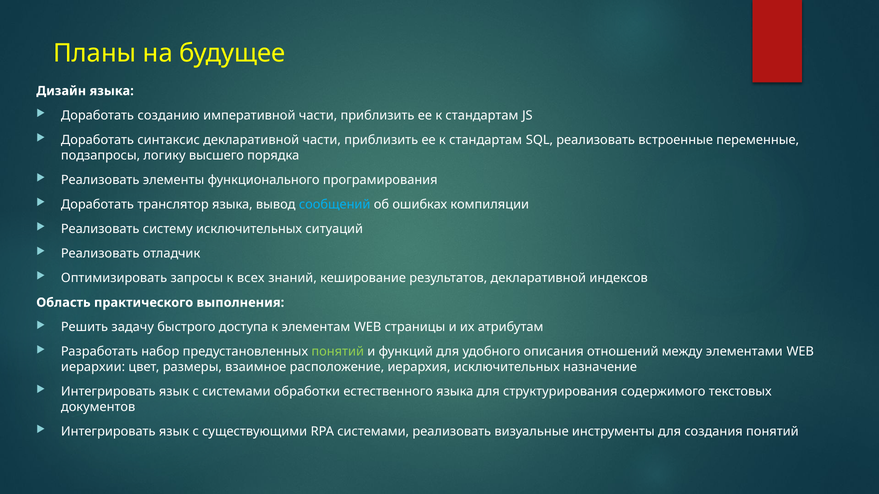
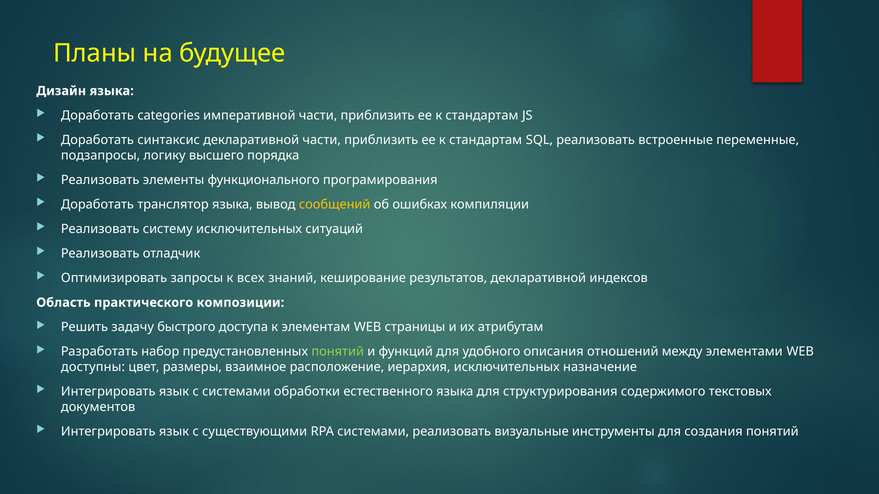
созданию: созданию -> categories (169, 116)
сообщений colour: light blue -> yellow (335, 205)
выполнения: выполнения -> композиции (240, 303)
иерархии: иерархии -> доступны (93, 367)
